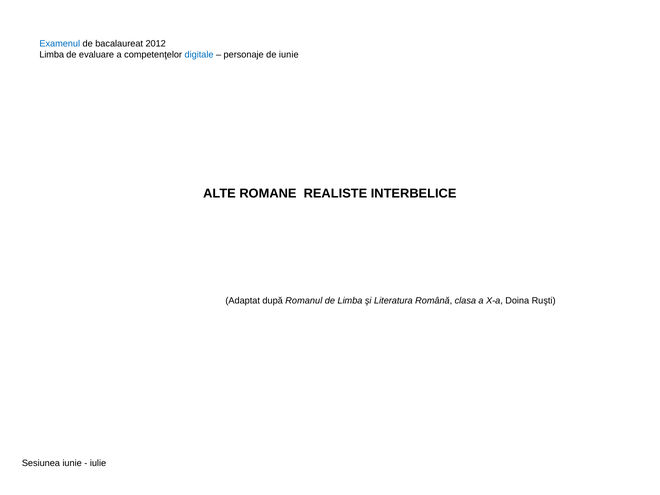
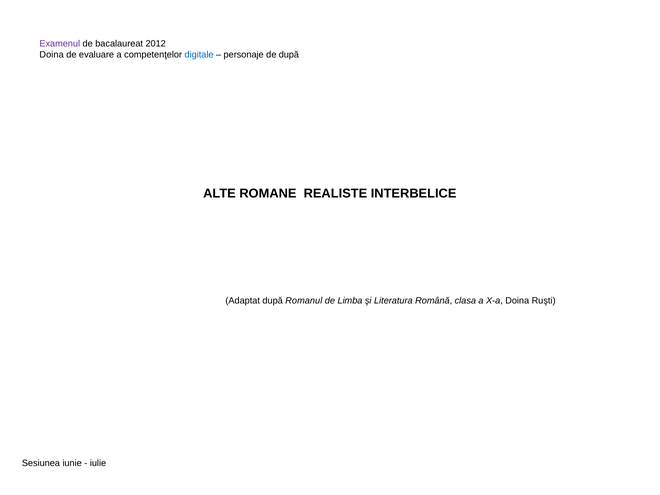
Examenul colour: blue -> purple (60, 44)
Limba: Limba -> Doina (52, 55)
de iunie: iunie -> după (289, 55)
